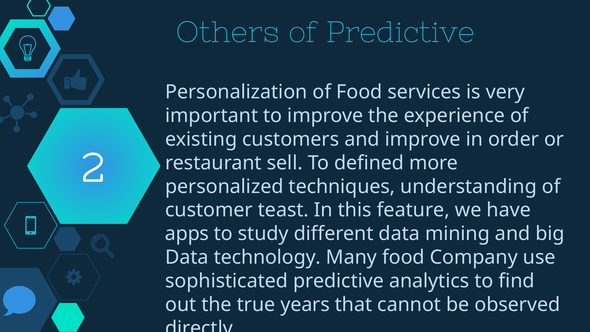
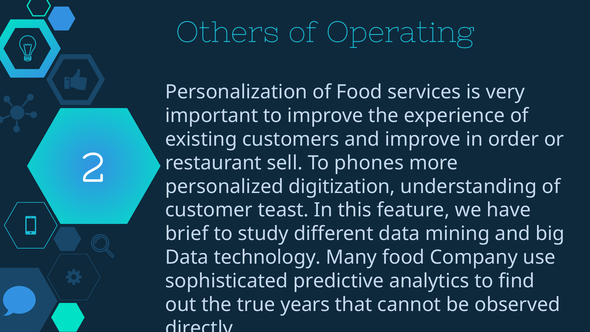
of Predictive: Predictive -> Operating (400, 32)
defined: defined -> phones (369, 163)
techniques: techniques -> digitization (342, 186)
apps: apps -> brief (187, 234)
